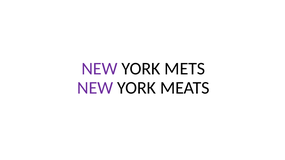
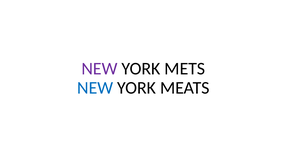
NEW colour: purple -> blue (95, 88)
